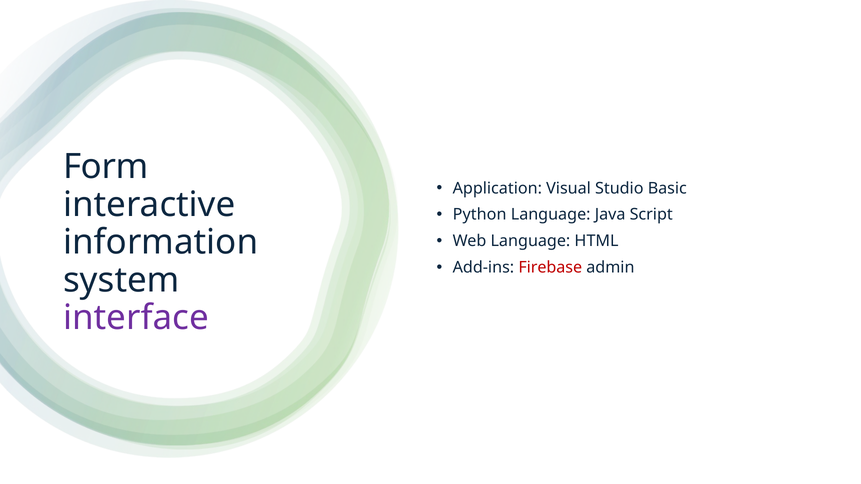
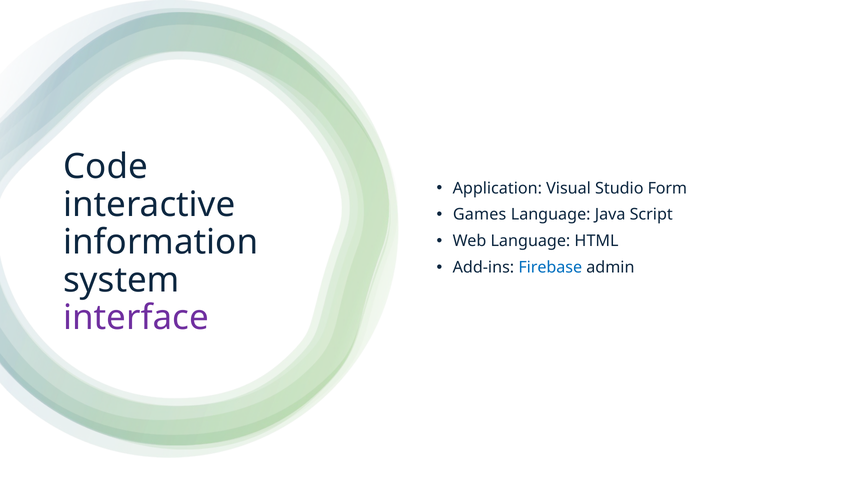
Form: Form -> Code (106, 167)
Basic: Basic -> Form (667, 188)
Python: Python -> Games (480, 215)
Firebase colour: red -> blue (550, 268)
